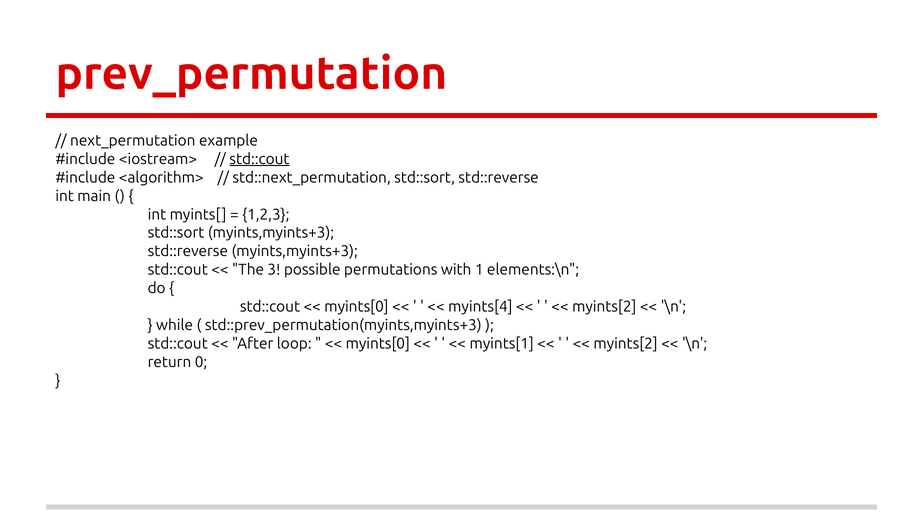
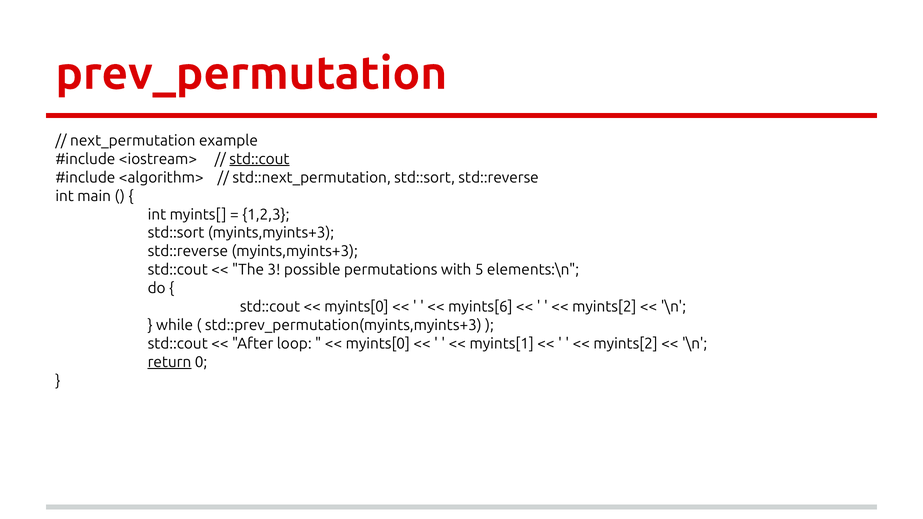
1: 1 -> 5 (479, 270)
myints[4: myints[4 -> myints[6 (480, 307)
return underline: none -> present (170, 362)
